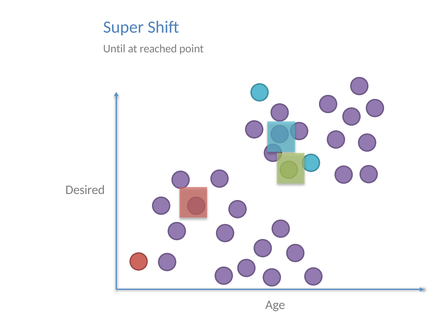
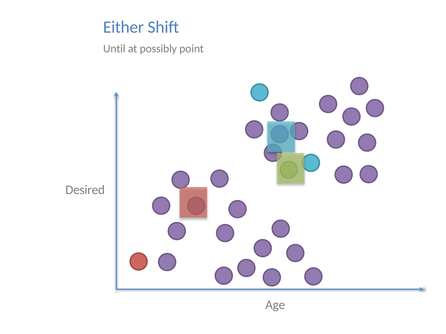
Super: Super -> Either (123, 27)
reached: reached -> possibly (158, 49)
